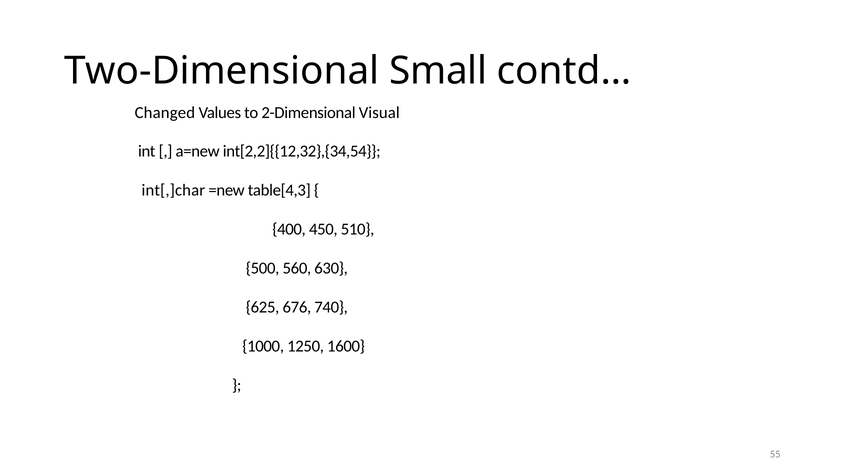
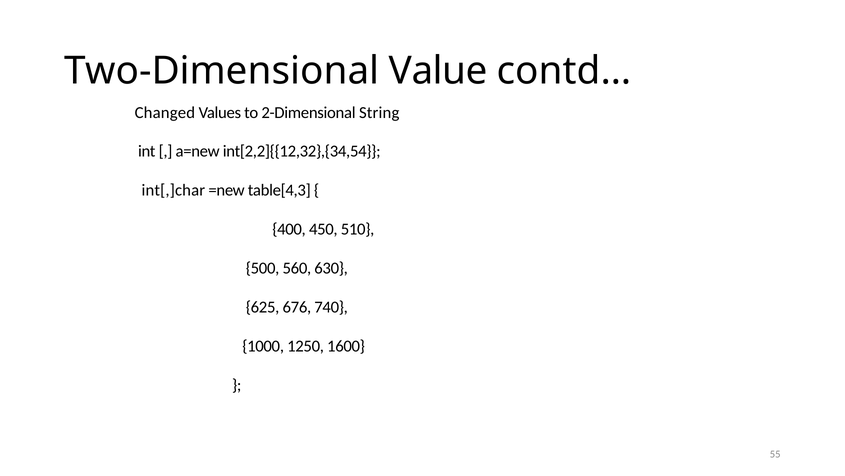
Small: Small -> Value (438, 71)
Visual: Visual -> String (379, 112)
